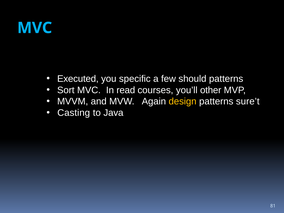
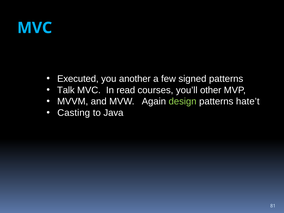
specific: specific -> another (135, 79)
should: should -> signed (192, 79)
Sort: Sort -> Talk (66, 90)
design colour: yellow -> light green (183, 101)
sure’t: sure’t -> hate’t (248, 101)
